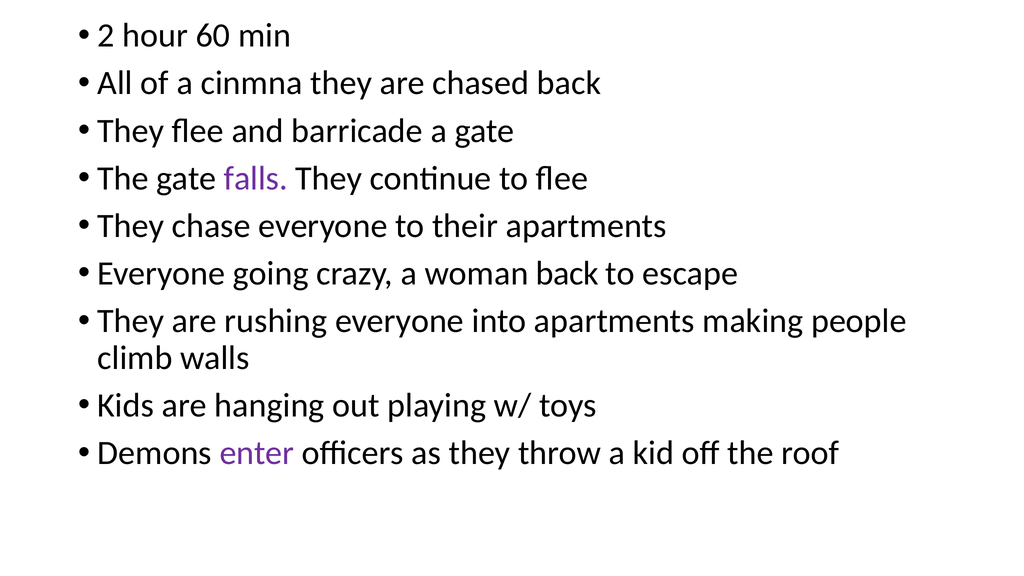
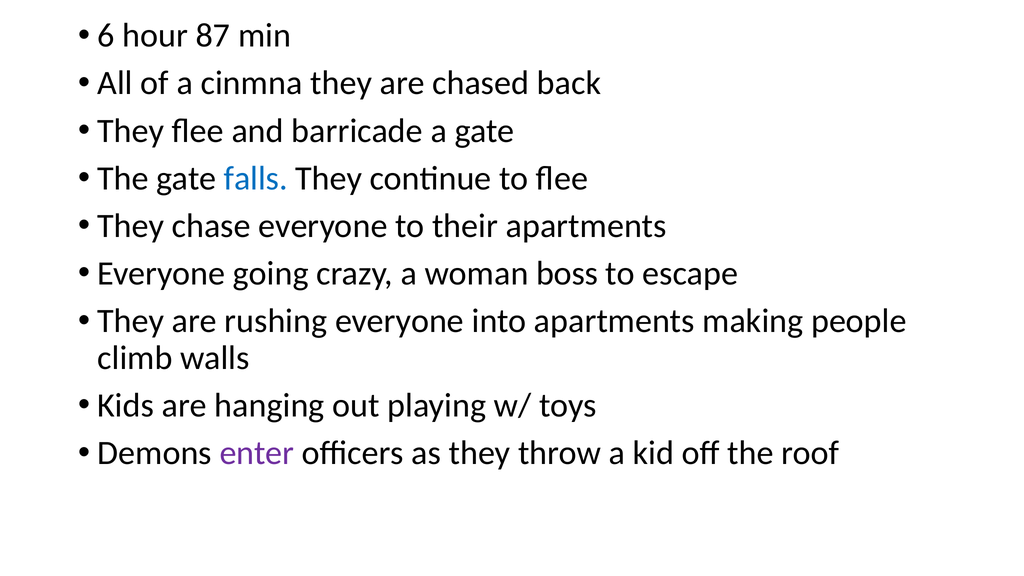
2: 2 -> 6 (106, 36)
60: 60 -> 87 (213, 36)
falls colour: purple -> blue (256, 178)
woman back: back -> boss (567, 273)
